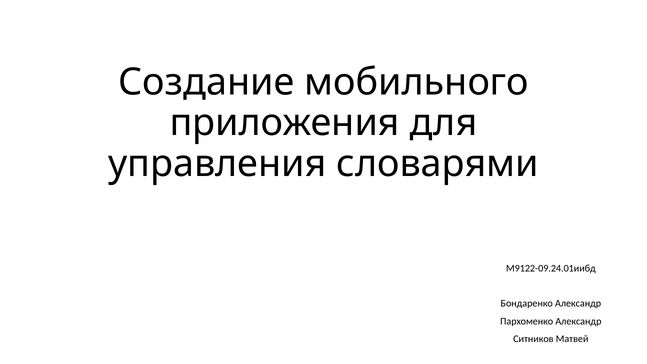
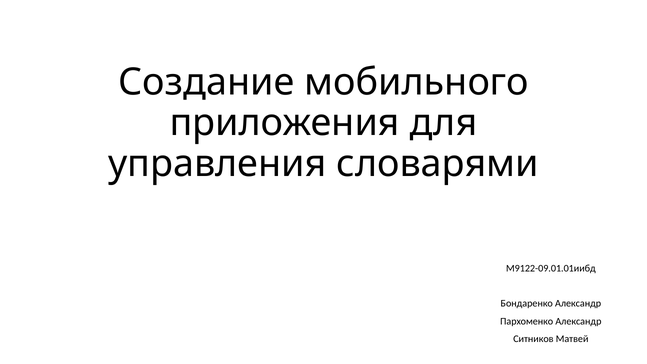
М9122-09.24.01иибд: М9122-09.24.01иибд -> М9122-09.01.01иибд (551, 268)
